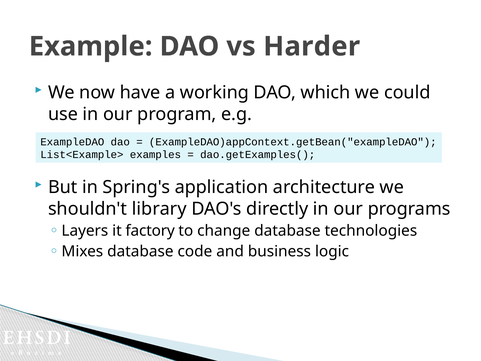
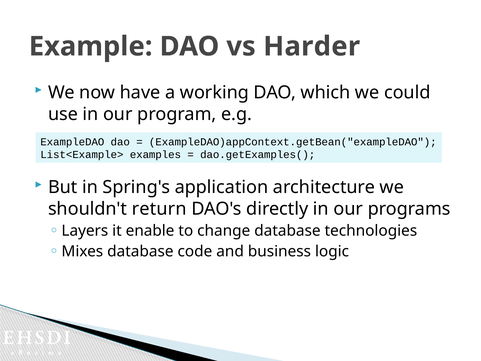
library: library -> return (159, 209)
factory: factory -> enable (150, 231)
